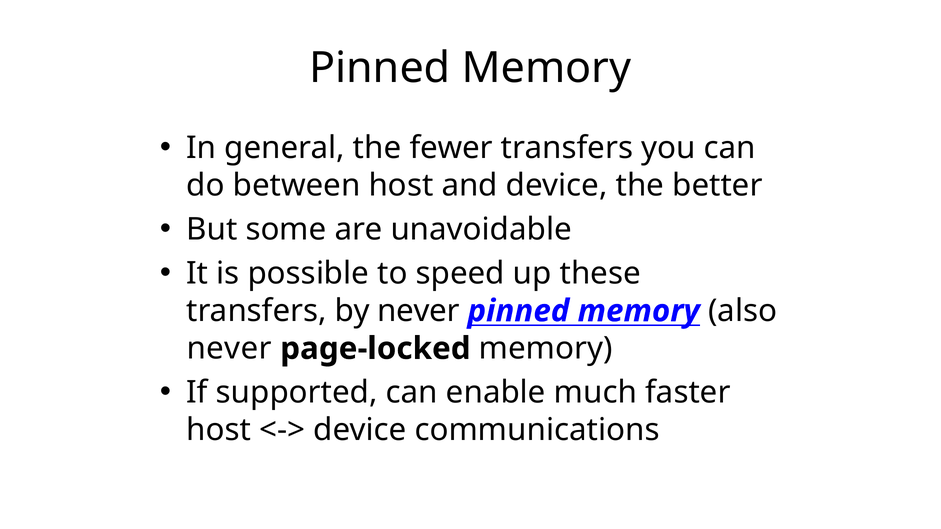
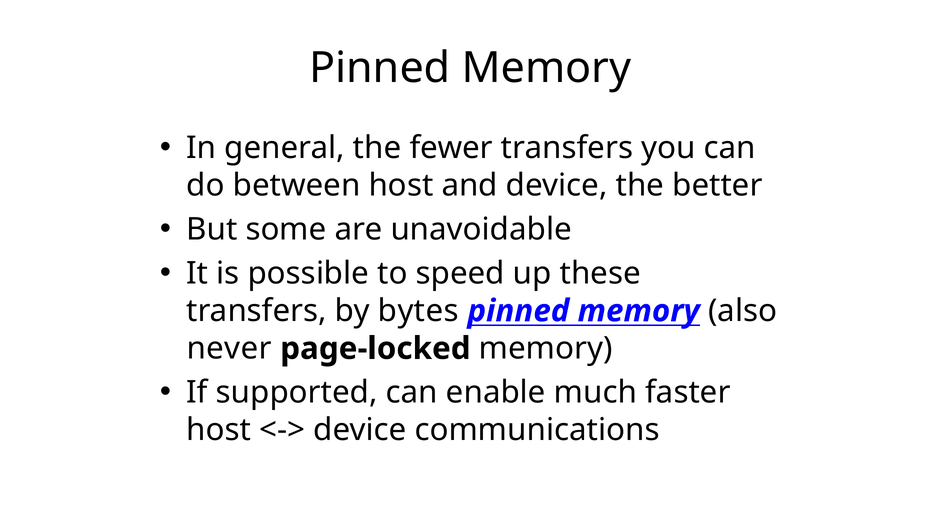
by never: never -> bytes (418, 311)
